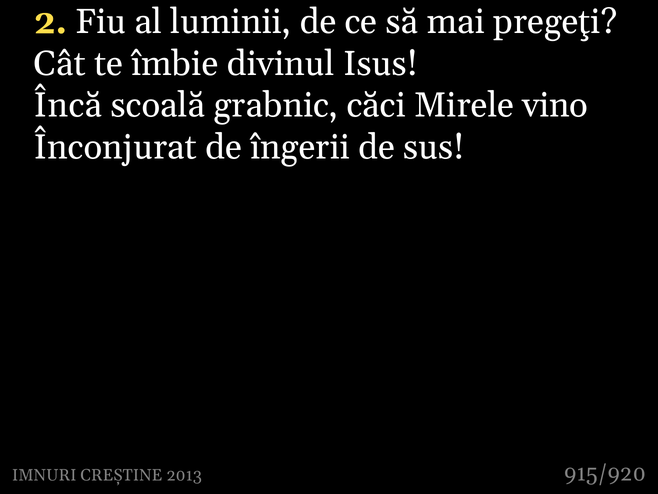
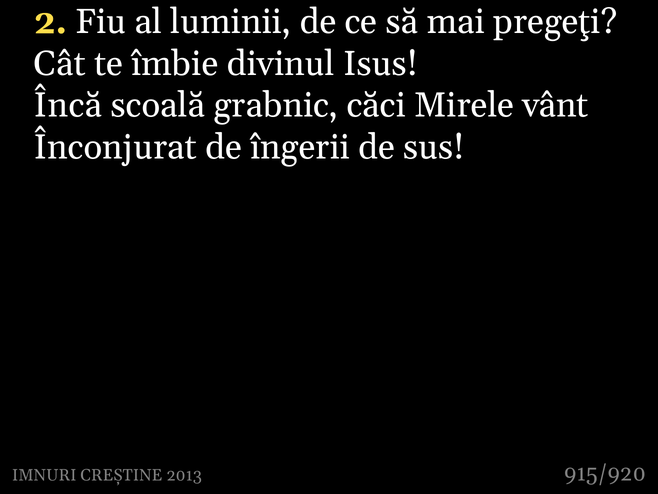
vino: vino -> vânt (555, 105)
